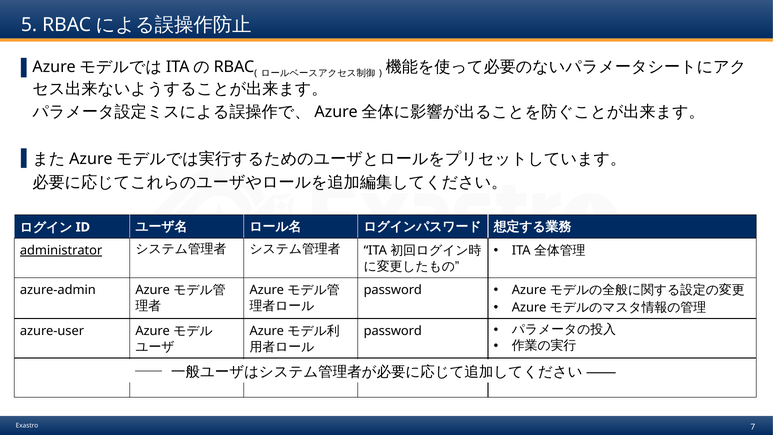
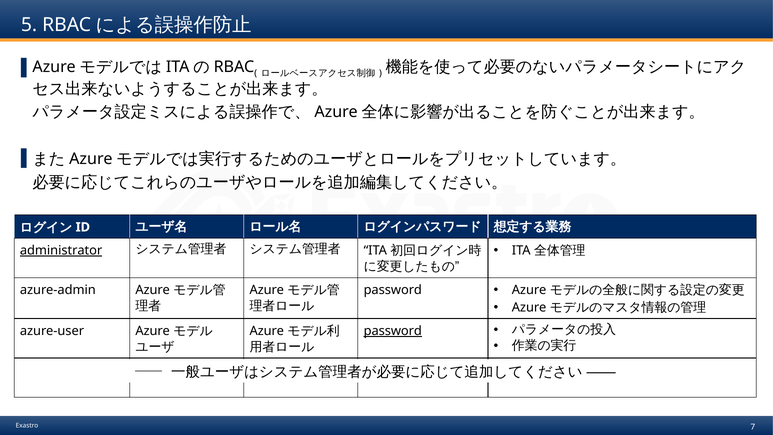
password underline: none -> present (393, 331)
